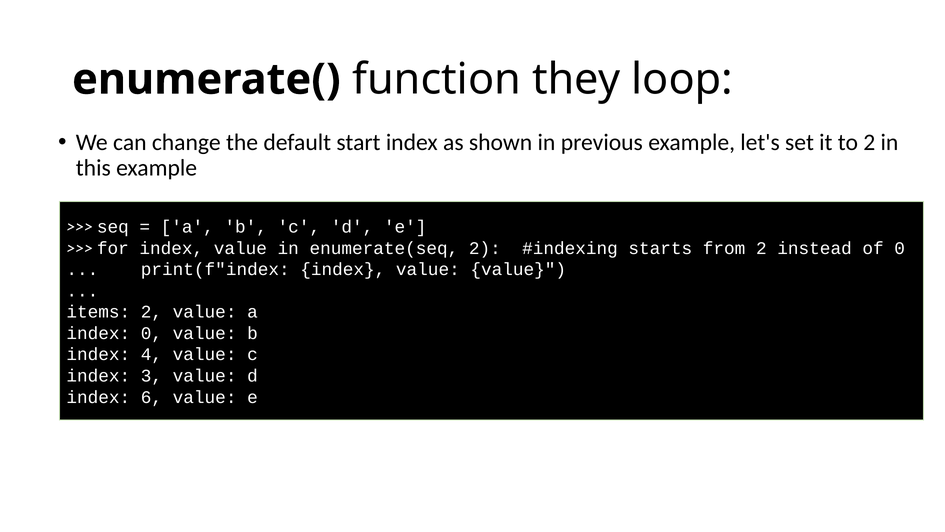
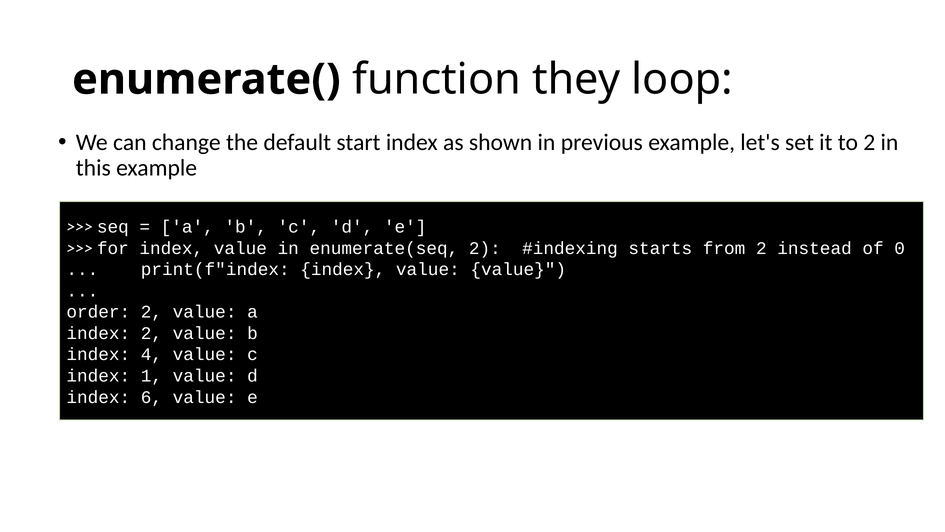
items: items -> order (98, 312)
index 0: 0 -> 2 (151, 333)
3: 3 -> 1 (151, 376)
